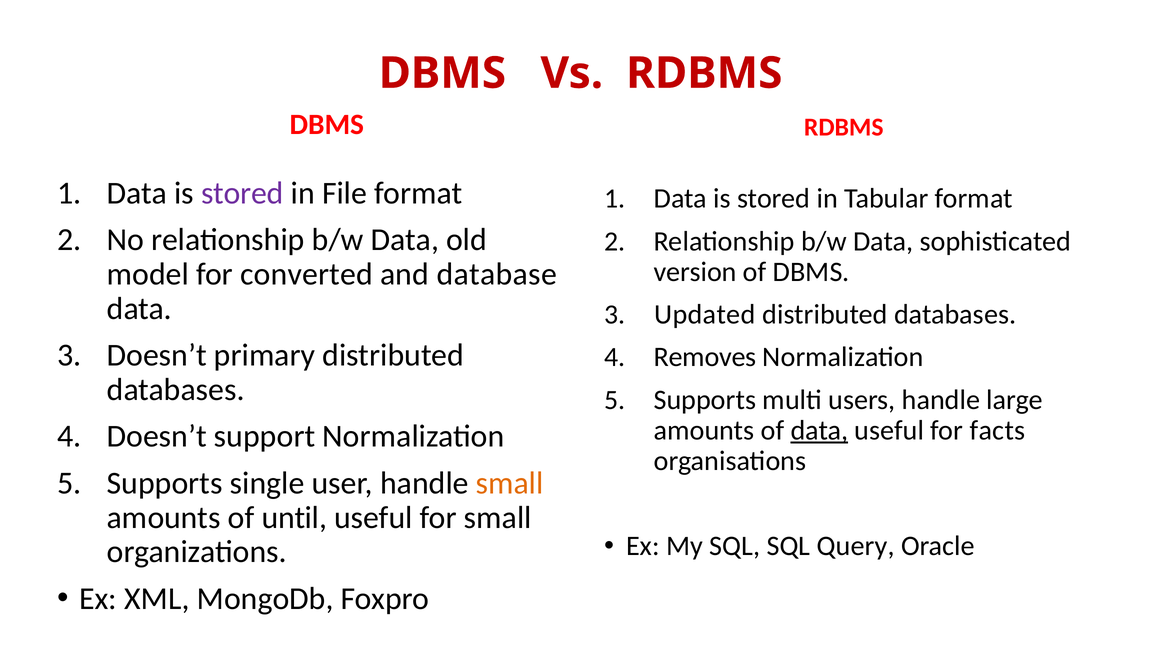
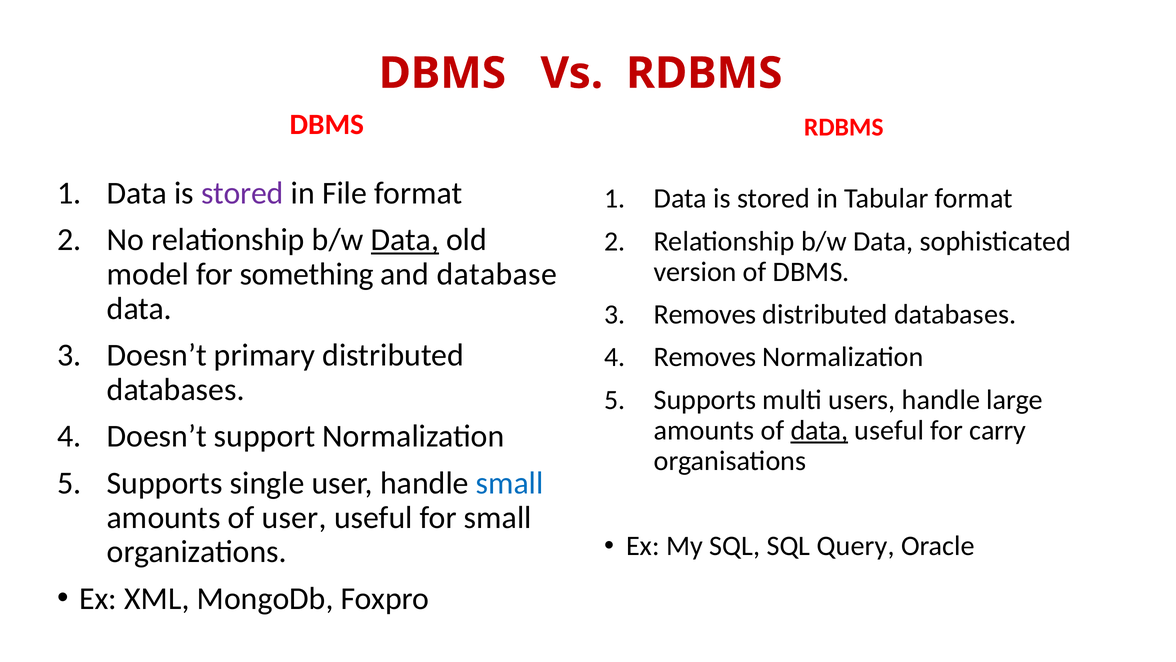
Data underline: none -> present (405, 240)
converted: converted -> something (307, 274)
Updated: Updated -> Removes (705, 314)
facts: facts -> carry (998, 430)
small colour: orange -> blue (510, 483)
of until: until -> user (294, 517)
